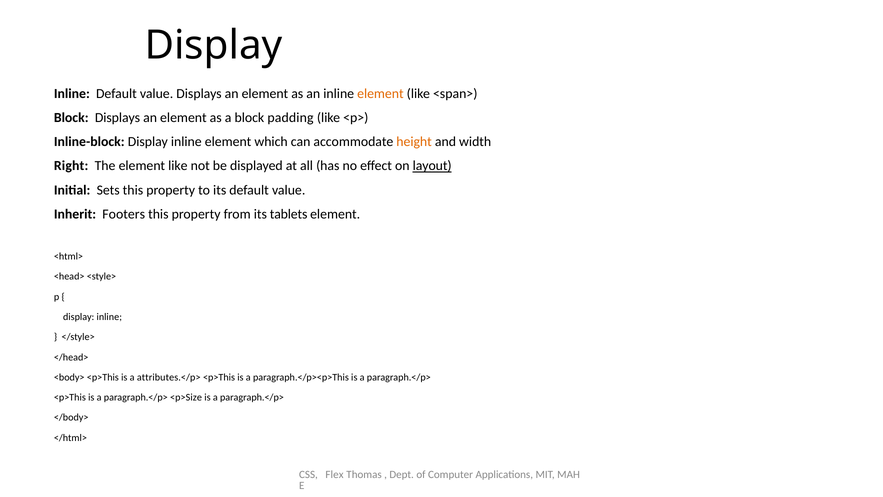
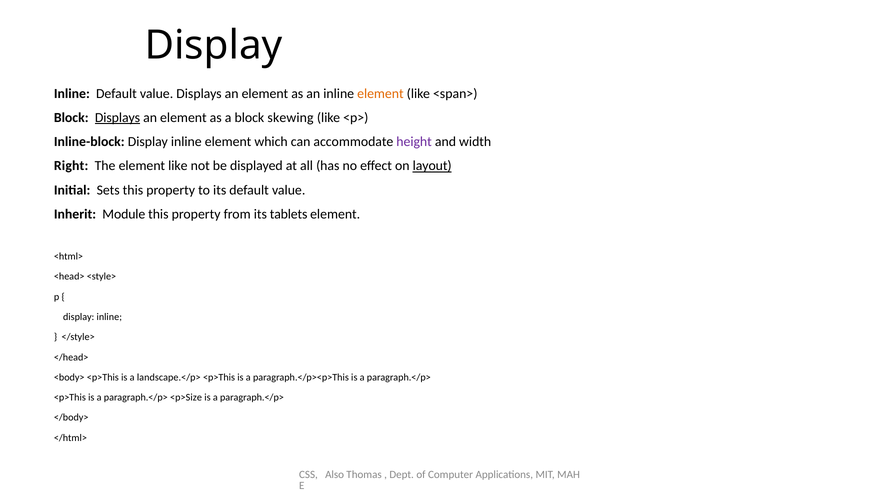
Displays underline: none -> present (118, 118)
padding: padding -> skewing (291, 118)
height colour: orange -> purple (414, 142)
Footers: Footers -> Module (124, 214)
attributes.</p>: attributes.</p> -> landscape.</p> (169, 377)
Flex: Flex -> Also (335, 474)
